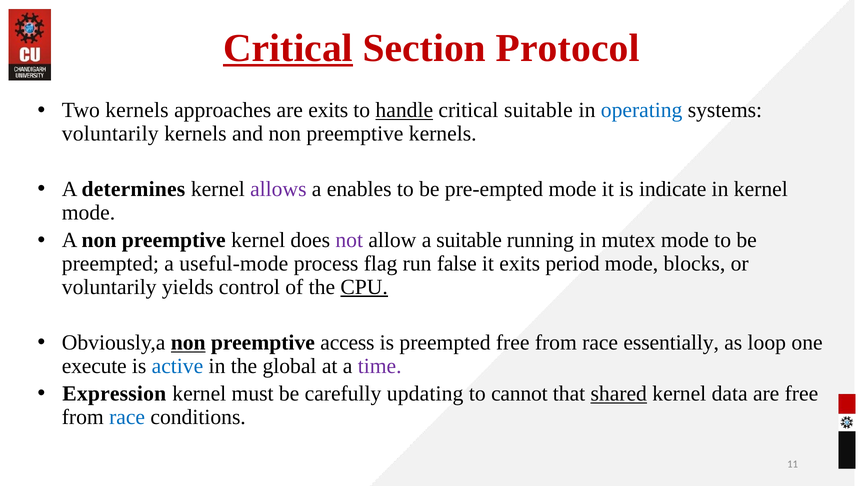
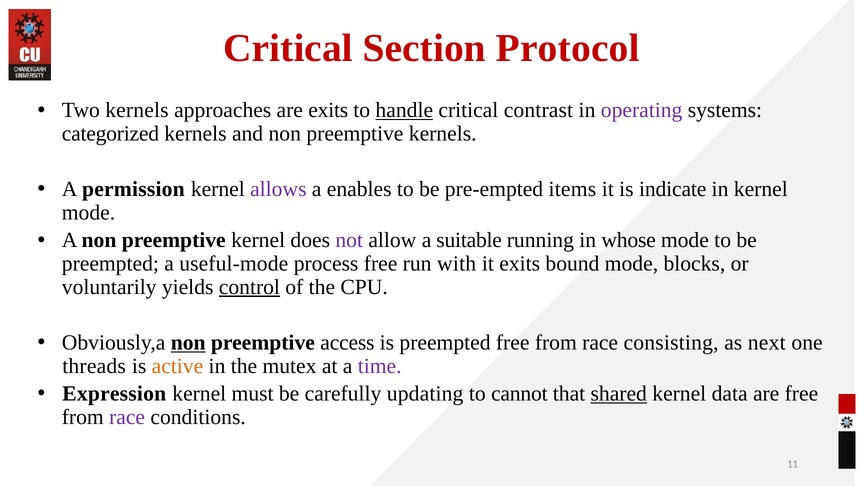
Critical underline: present -> none (288, 48)
critical suitable: suitable -> contrast (538, 110)
operating colour: blue -> purple (642, 110)
voluntarily: voluntarily -> categorized (110, 134)
determines: determines -> permission (133, 189)
pre-empted mode: mode -> items (572, 189)
mutex: mutex -> whose (629, 240)
process flag: flag -> free (381, 264)
false: false -> with (457, 264)
period: period -> bound (572, 264)
control underline: none -> present (249, 287)
CPU underline: present -> none (364, 287)
essentially: essentially -> consisting (671, 343)
loop: loop -> next (767, 343)
execute: execute -> threads (94, 366)
active colour: blue -> orange (177, 366)
global: global -> mutex (290, 366)
race colour: blue -> purple (127, 417)
